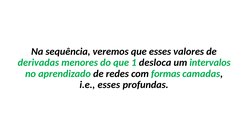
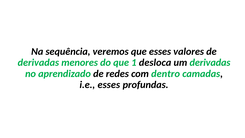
um intervalos: intervalos -> derivadas (210, 63)
formas: formas -> dentro (166, 74)
